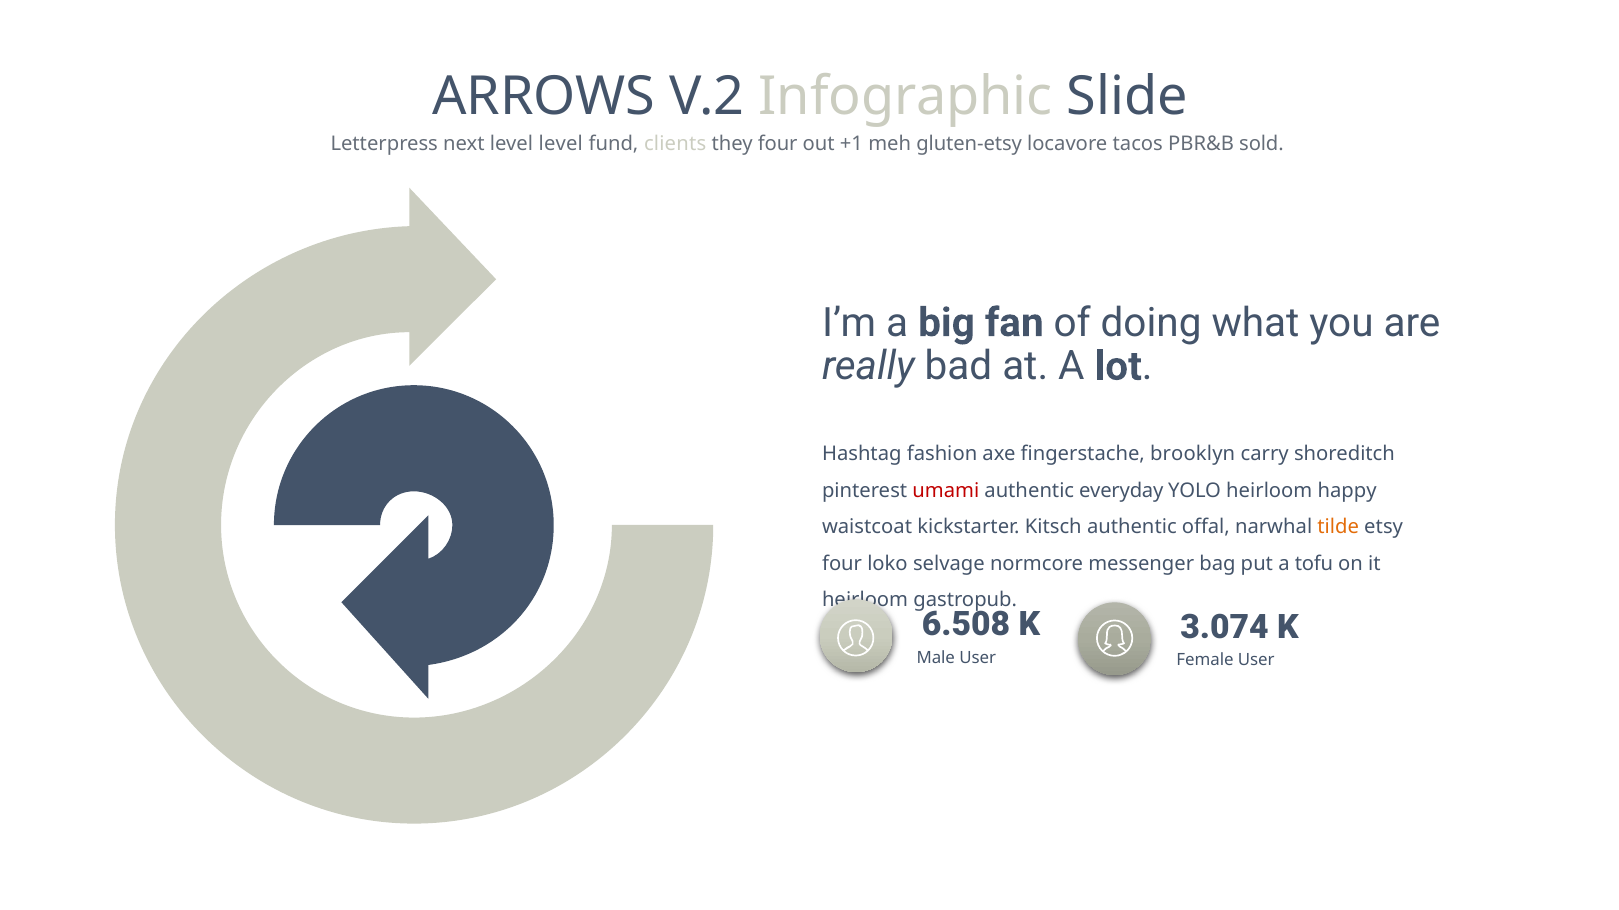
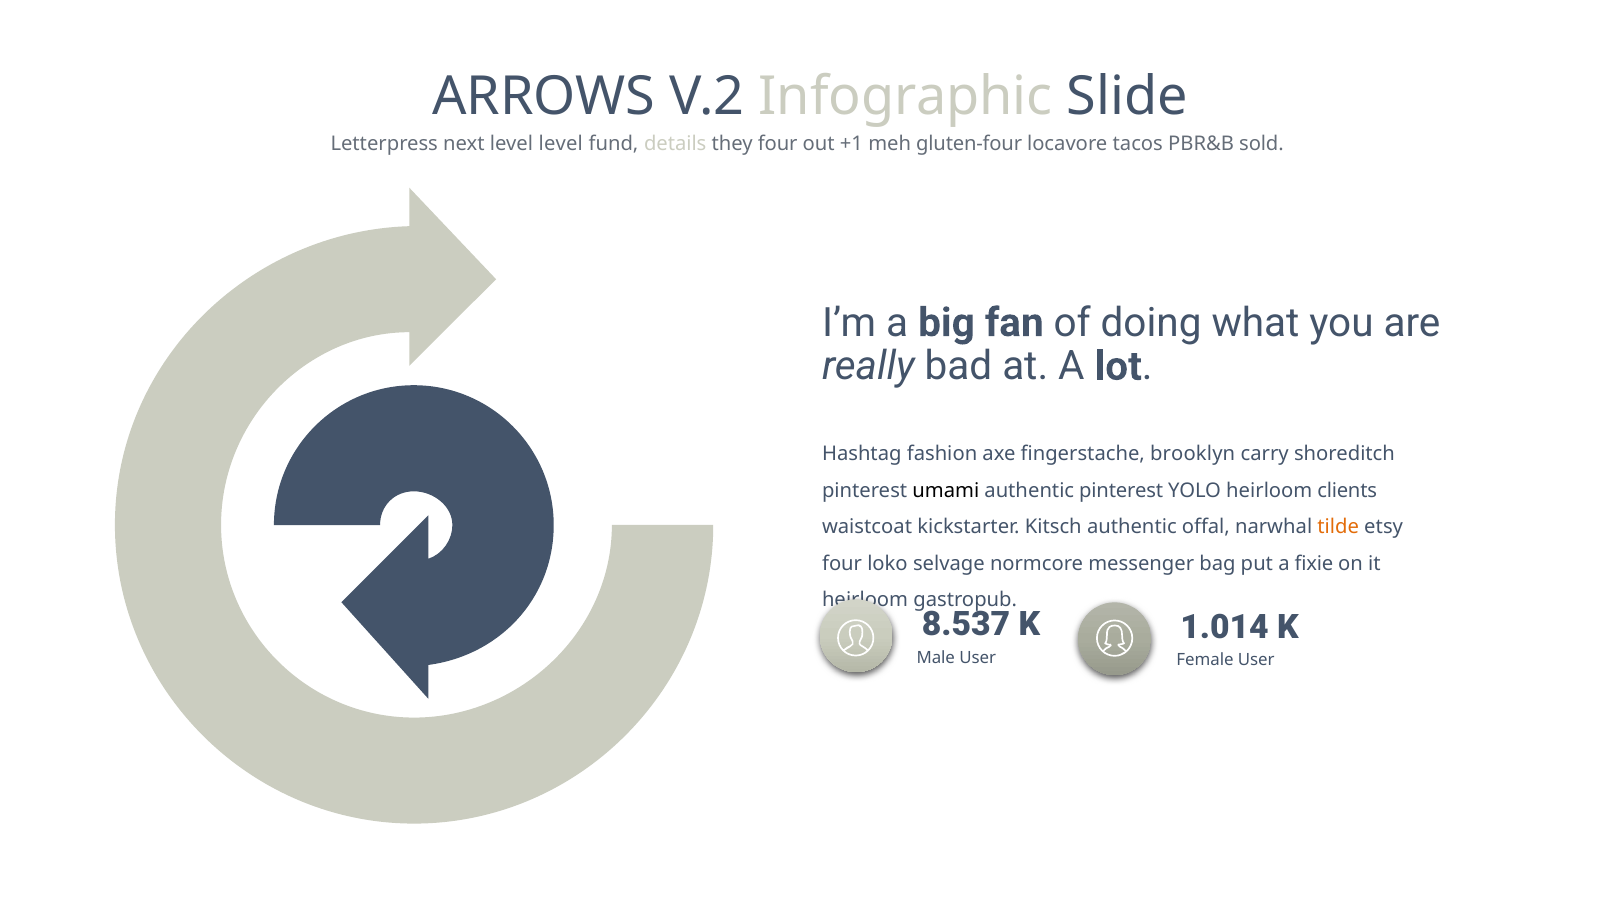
clients: clients -> details (675, 144)
gluten-etsy: gluten-etsy -> gluten-four (969, 144)
umami colour: red -> black (946, 491)
authentic everyday: everyday -> pinterest (1121, 491)
happy: happy -> clients (1347, 491)
tofu: tofu -> fixie (1314, 564)
6.508: 6.508 -> 8.537 (966, 625)
3.074: 3.074 -> 1.014 (1224, 628)
